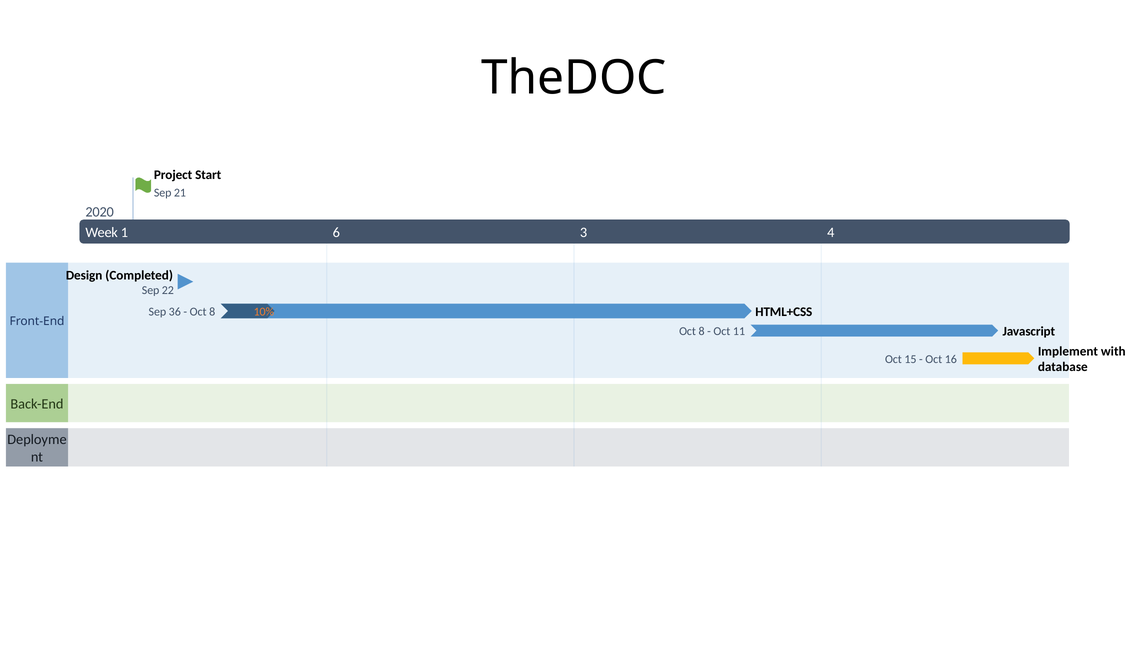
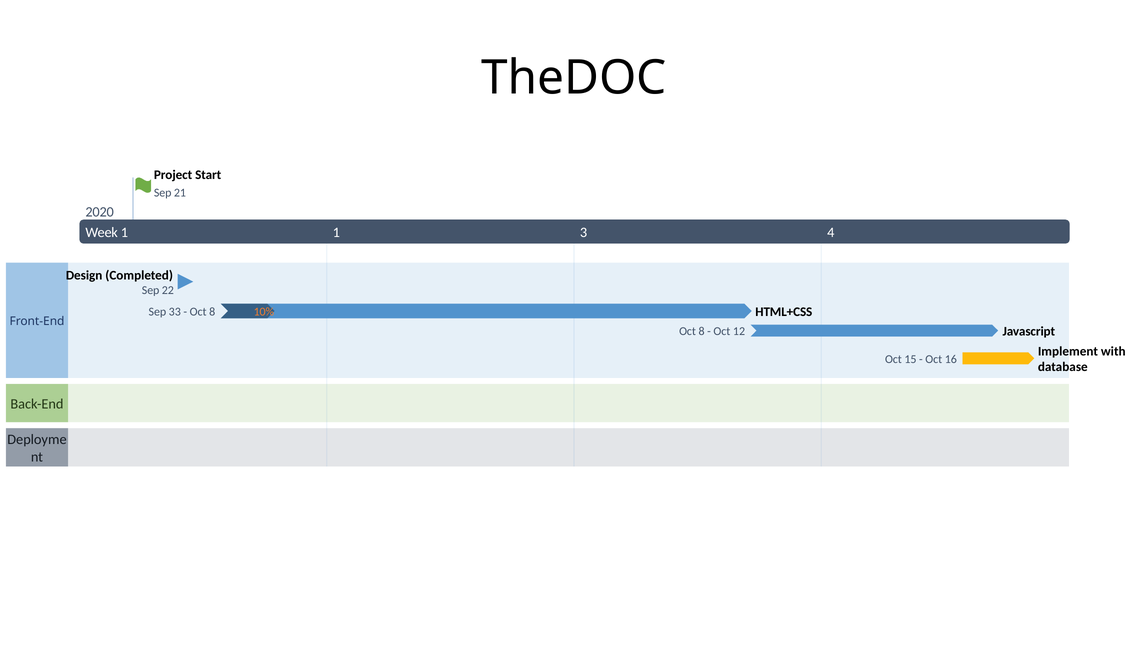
1 6: 6 -> 1 (336, 232)
36: 36 -> 33 (175, 312)
11: 11 -> 12 (739, 331)
